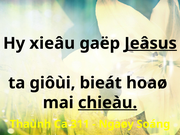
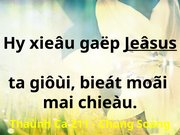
hoaø: hoaø -> moãi (147, 83)
chieàu underline: present -> none (108, 103)
311: 311 -> 211 (80, 124)
Ngaøy: Ngaøy -> Chung (116, 124)
